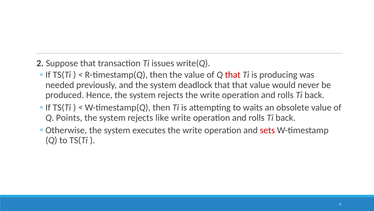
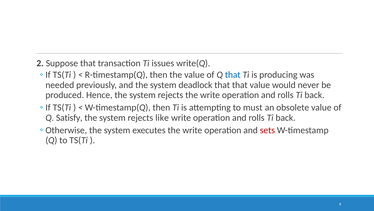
that colour: red -> blue (233, 75)
waits: waits -> must (253, 107)
Points: Points -> Satisfy (69, 117)
